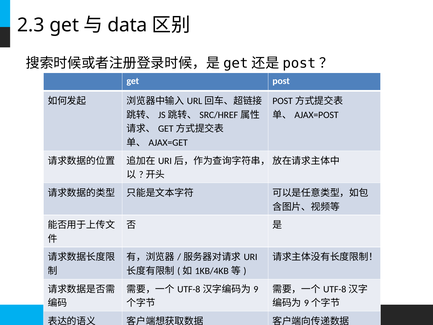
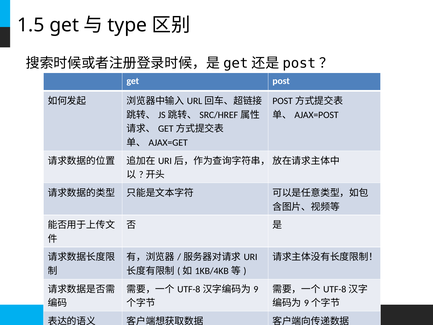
2.3: 2.3 -> 1.5 (31, 25)
data: data -> type (127, 25)
